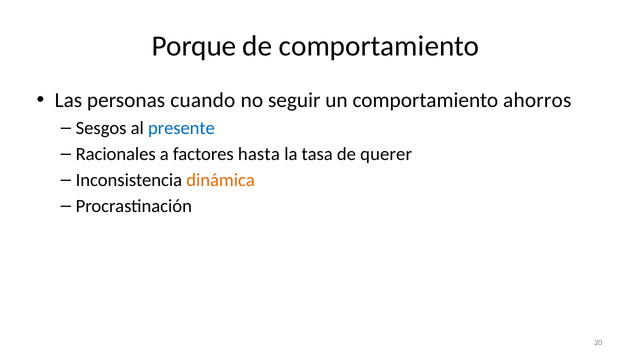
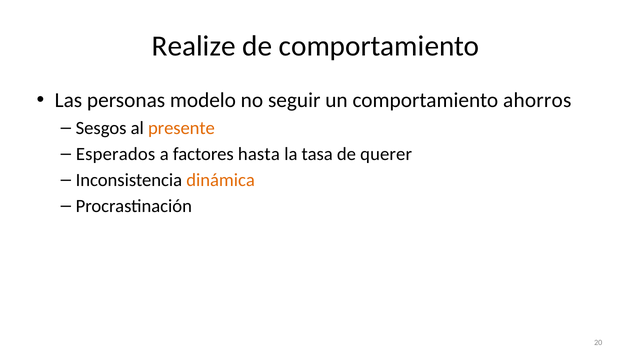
Porque: Porque -> Realize (194, 46)
cuando: cuando -> modelo (203, 101)
presente colour: blue -> orange (181, 128)
Racionales: Racionales -> Esperados (116, 154)
